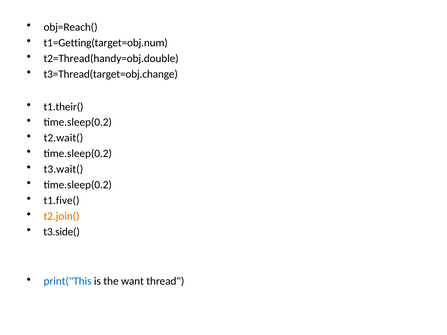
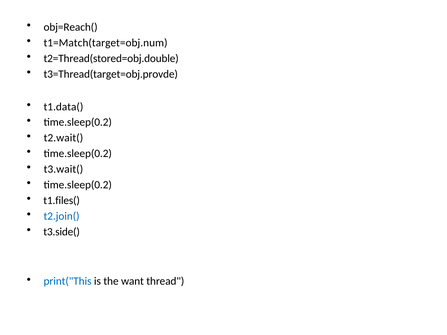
t1=Getting(target=obj.num: t1=Getting(target=obj.num -> t1=Match(target=obj.num (106, 43)
t2=Thread(handy=obj.double: t2=Thread(handy=obj.double -> t2=Thread(stored=obj.double (111, 58)
t3=Thread(target=obj.change: t3=Thread(target=obj.change -> t3=Thread(target=obj.provde (111, 74)
t1.their(: t1.their( -> t1.data( (63, 107)
t1.five(: t1.five( -> t1.files( (62, 201)
t2.join( colour: orange -> blue (62, 216)
